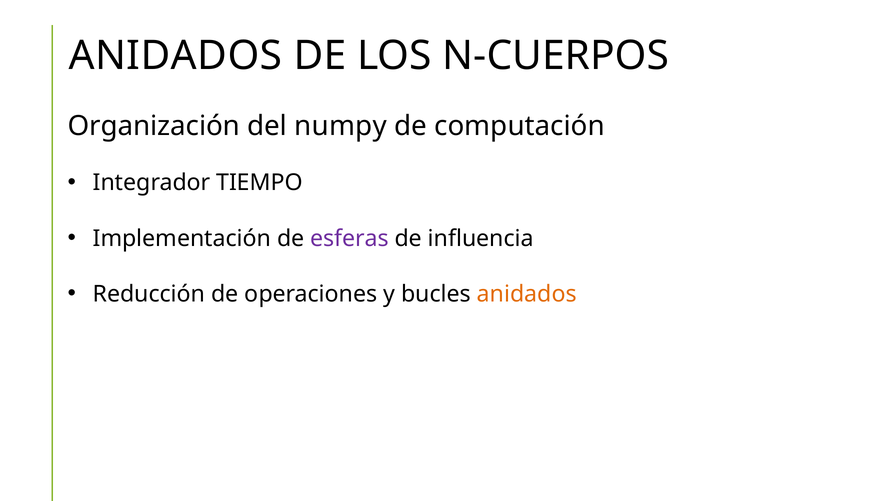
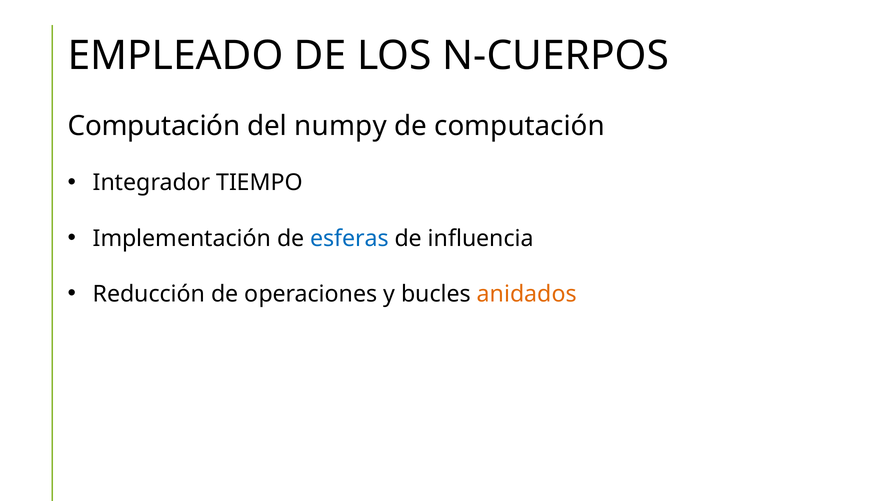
ANIDADOS: ANIDADOS -> EMPLEADO (176, 56)
Organización: Organización -> Computación (154, 126)
esferas colour: purple -> blue (350, 238)
